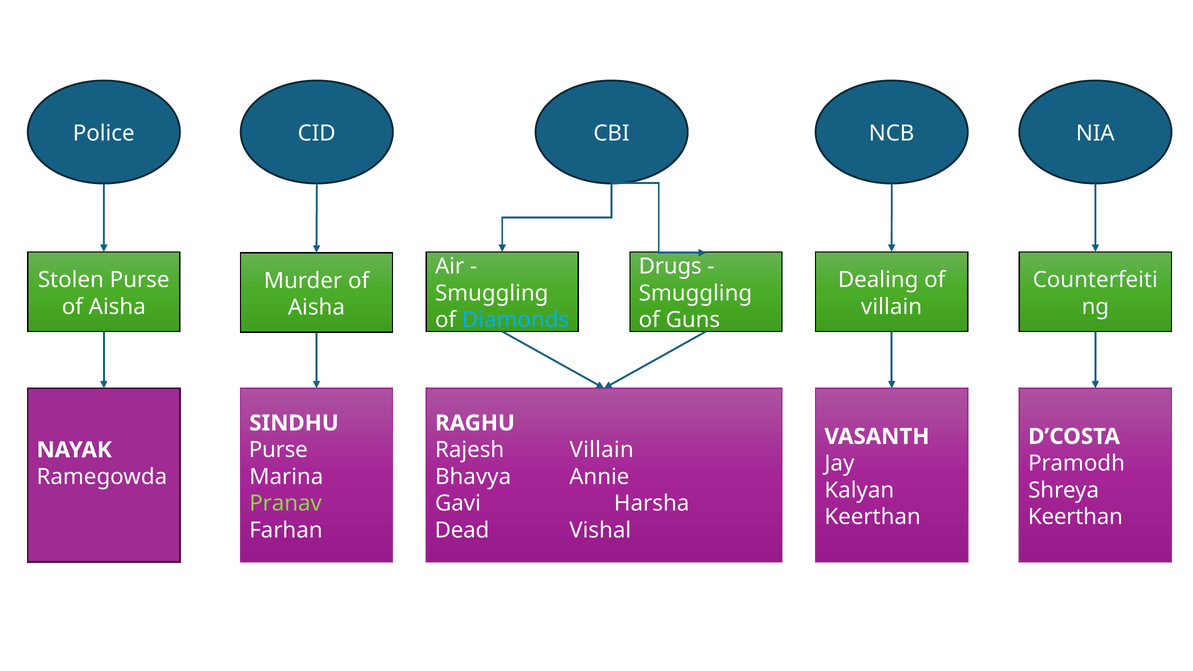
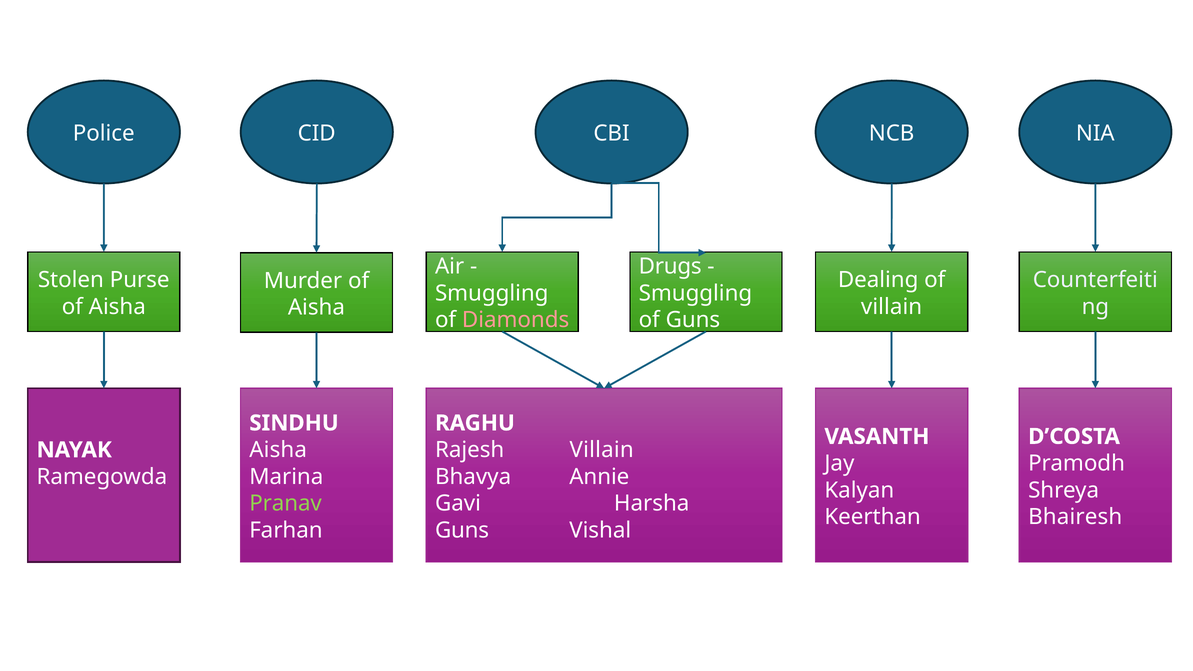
Diamonds colour: light blue -> pink (516, 320)
Purse: Purse -> Aisha (278, 450)
Keerthan: Keerthan -> Bhairesh (1075, 517)
Dead: Dead -> Guns (462, 530)
